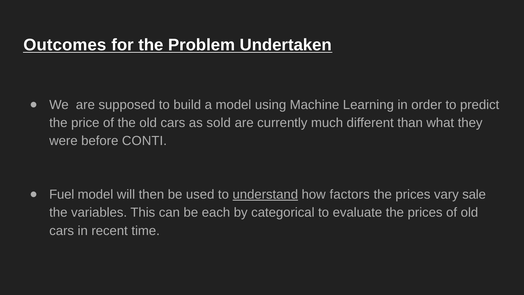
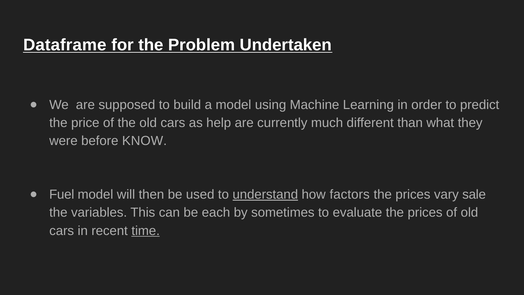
Outcomes: Outcomes -> Dataframe (65, 45)
sold: sold -> help (219, 123)
CONTI: CONTI -> KNOW (144, 141)
categorical: categorical -> sometimes (283, 212)
time underline: none -> present (146, 231)
